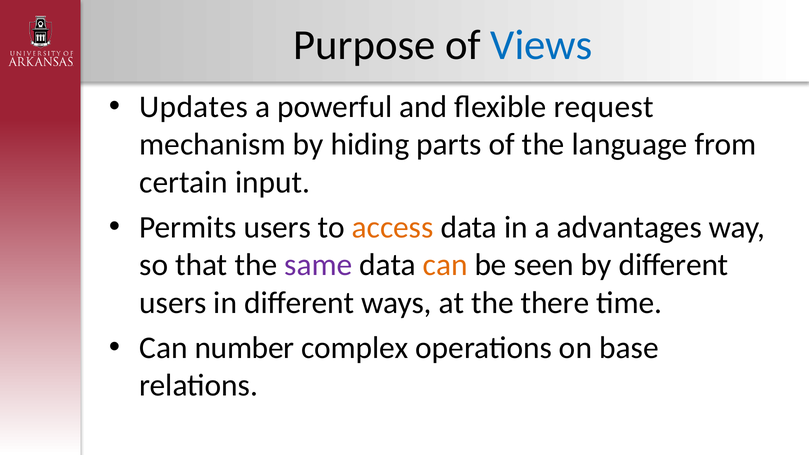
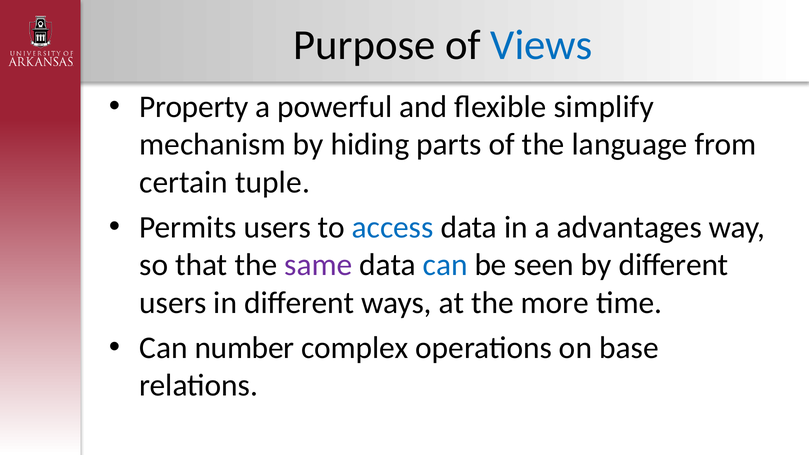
Updates: Updates -> Property (194, 107)
request: request -> simplify (604, 107)
input: input -> tuple (273, 182)
access colour: orange -> blue (393, 227)
can colour: orange -> blue (445, 265)
there: there -> more (555, 303)
